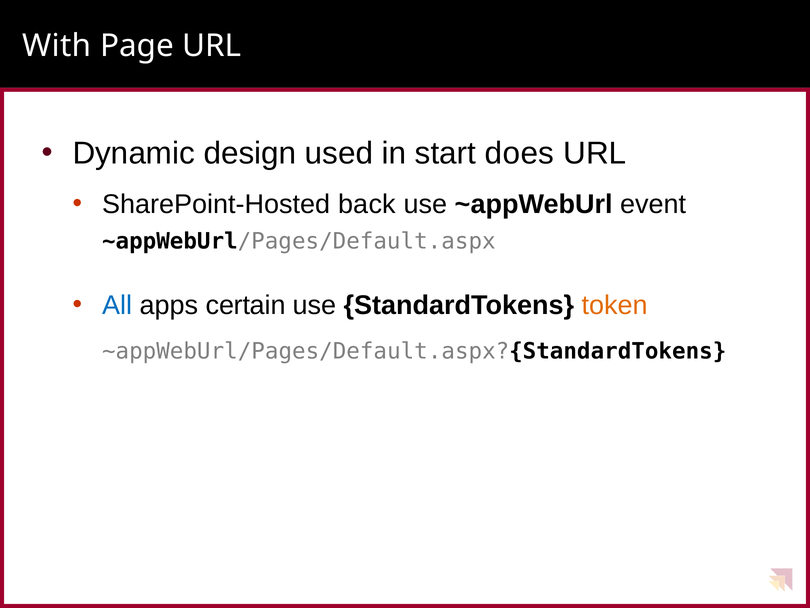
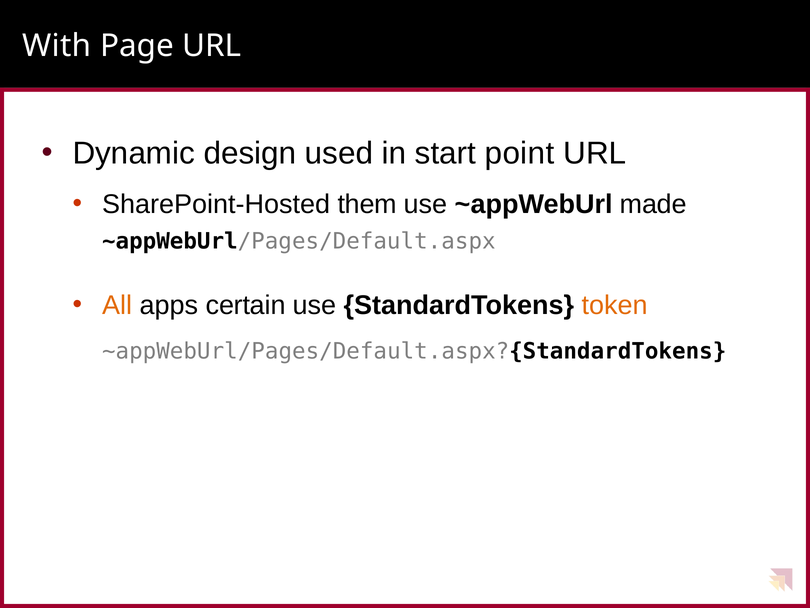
does: does -> point (520, 153)
back: back -> them (367, 204)
event: event -> made (653, 204)
All colour: blue -> orange (117, 305)
